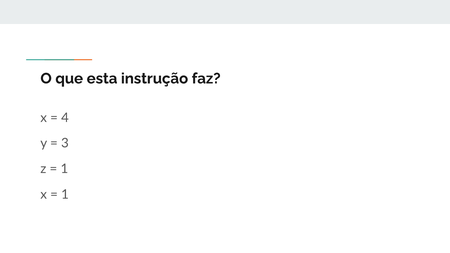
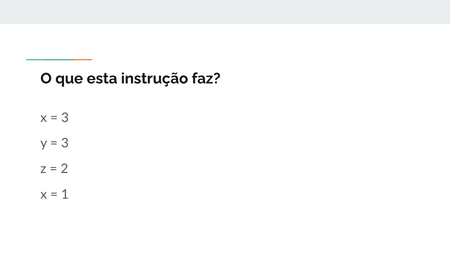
4: 4 -> 3 (65, 118)
1: 1 -> 2 (64, 169)
